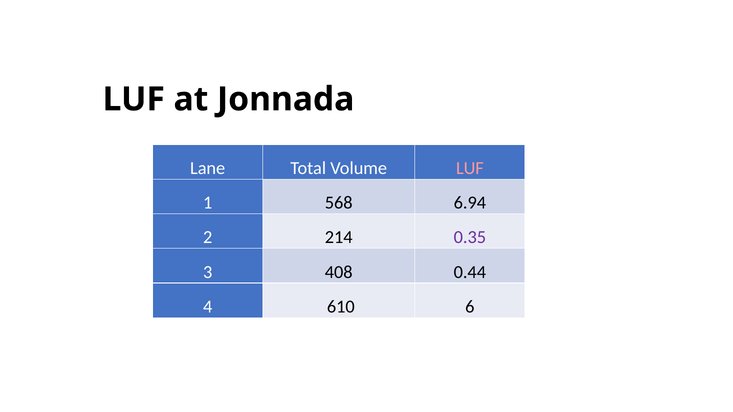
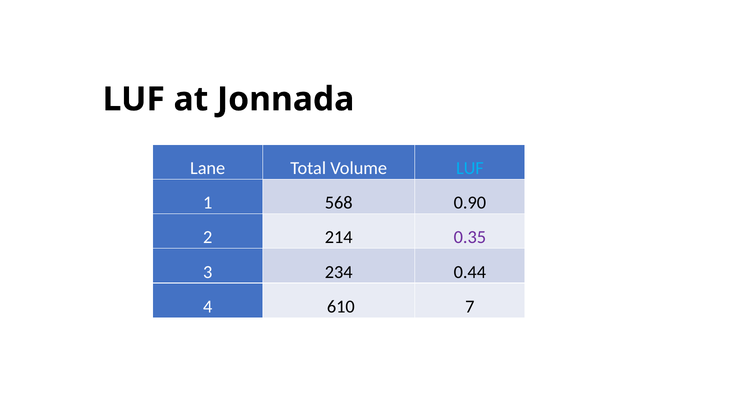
LUF colour: pink -> light blue (470, 168)
6.94: 6.94 -> 0.90 (470, 203)
408: 408 -> 234 (339, 272)
6: 6 -> 7 (470, 307)
